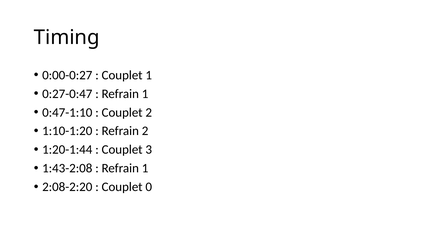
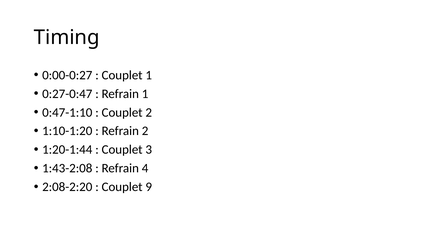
1: 1 -> 4 (145, 168)
0: 0 -> 9 (149, 187)
